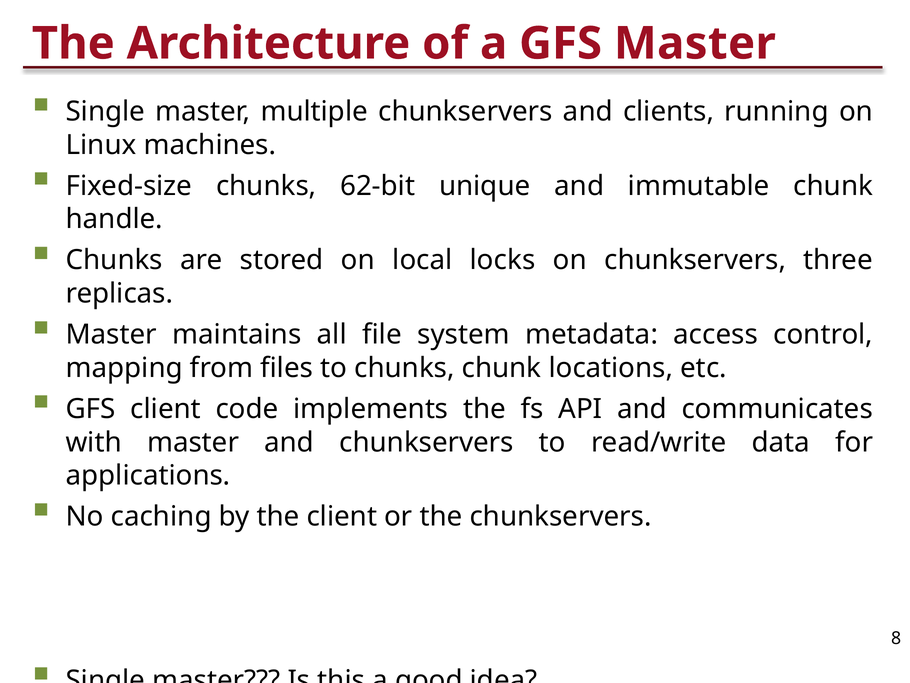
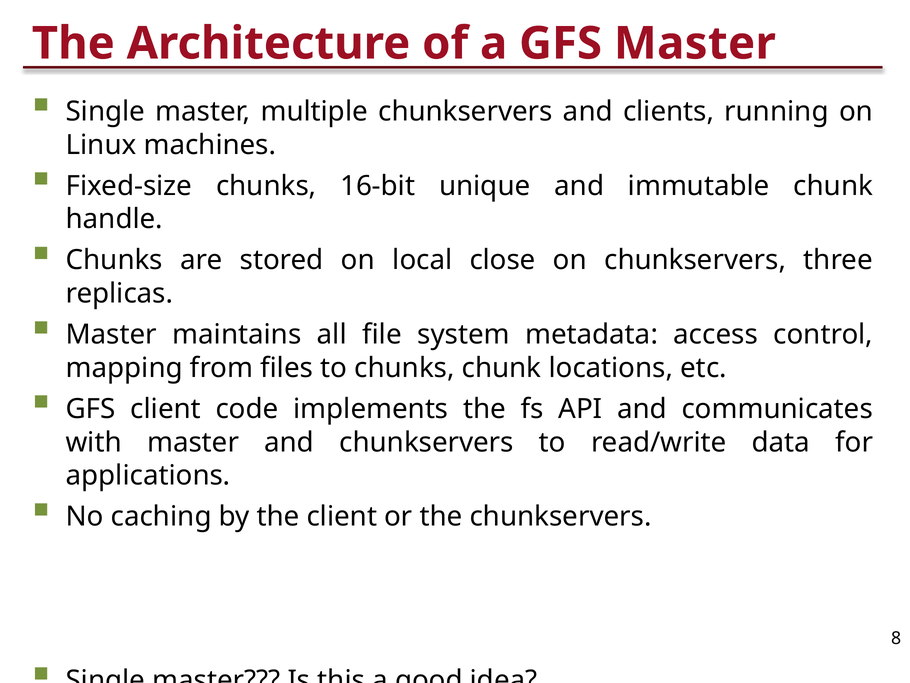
62-bit: 62-bit -> 16-bit (378, 186)
locks: locks -> close (503, 260)
